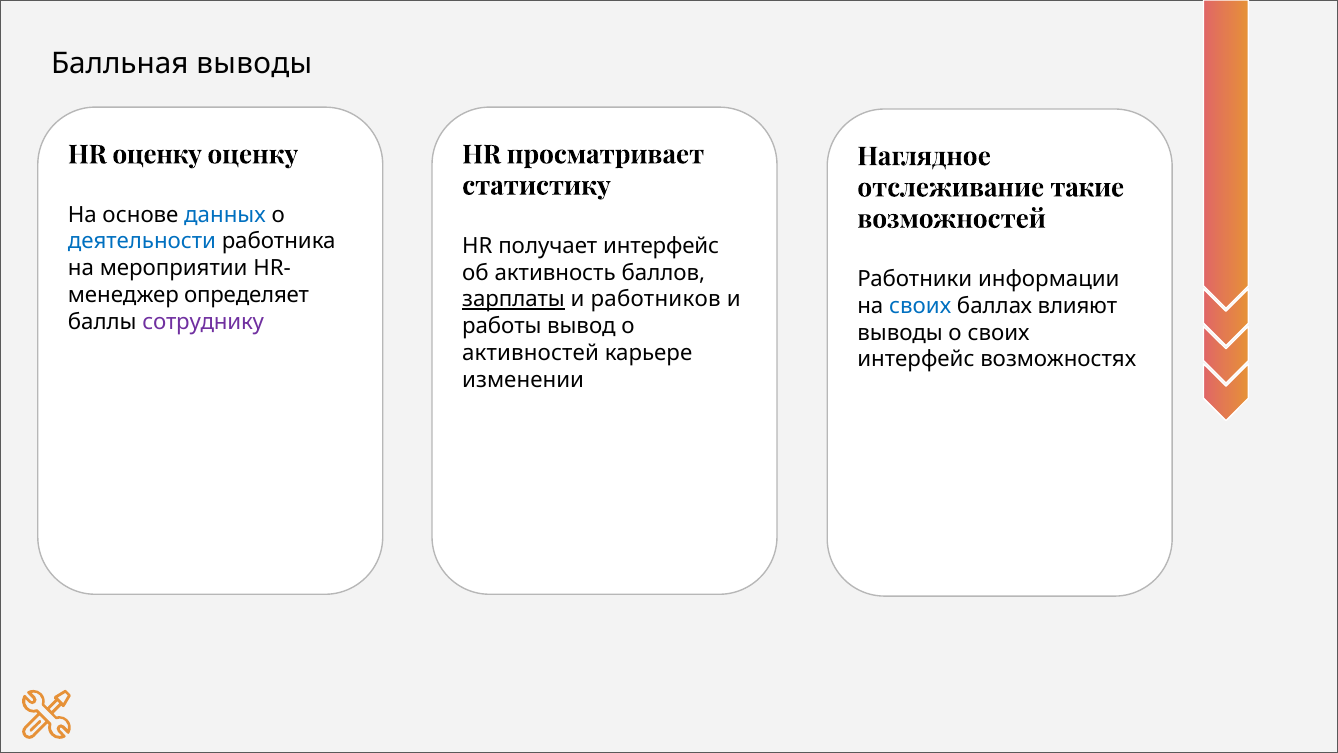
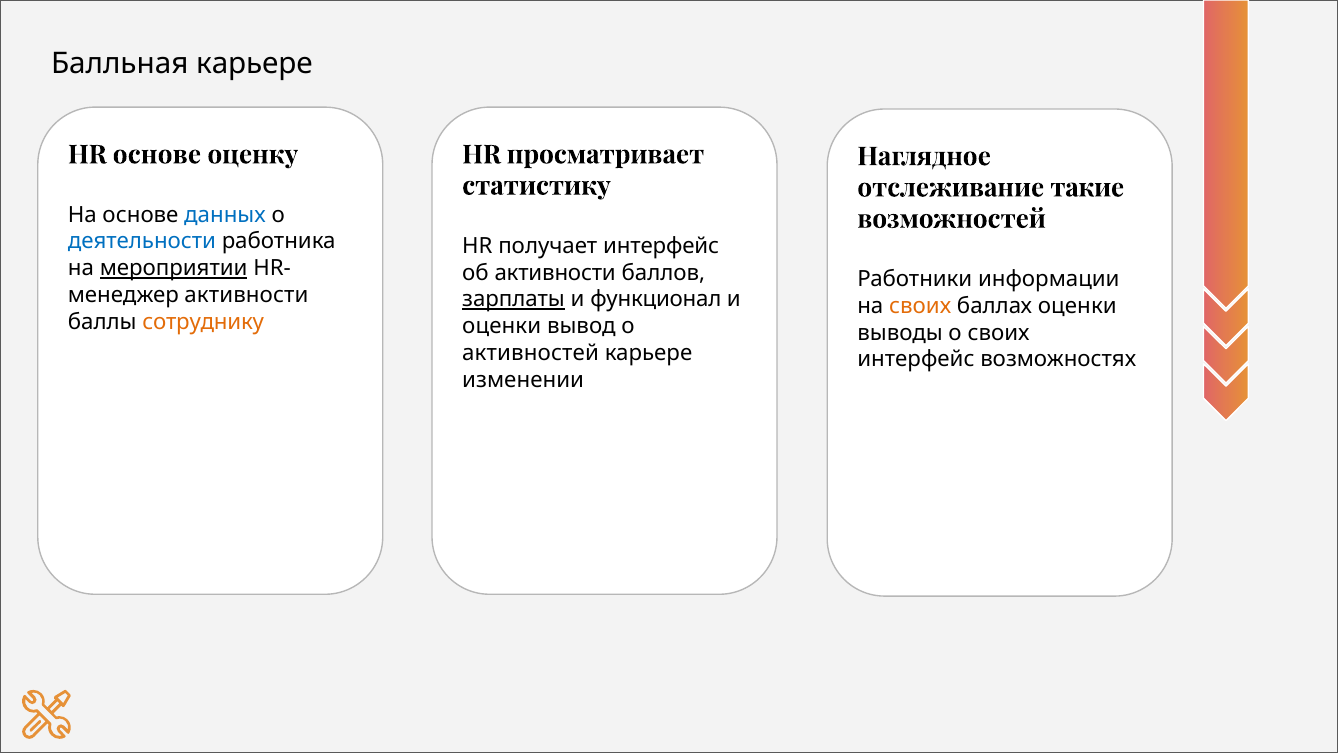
Балльная выводы: выводы -> карьере (254, 64)
HR оценку: оценку -> основе (157, 155)
мероприятии underline: none -> present (174, 268)
об активность: активность -> активности (555, 273)
определяет: определяет -> активности (246, 295)
работников: работников -> функционал (656, 299)
своих colour: blue -> orange (920, 306)
баллах влияют: влияют -> оценки (1077, 306)
сотруднику colour: purple -> orange (203, 322)
работы: работы -> оценки (502, 326)
